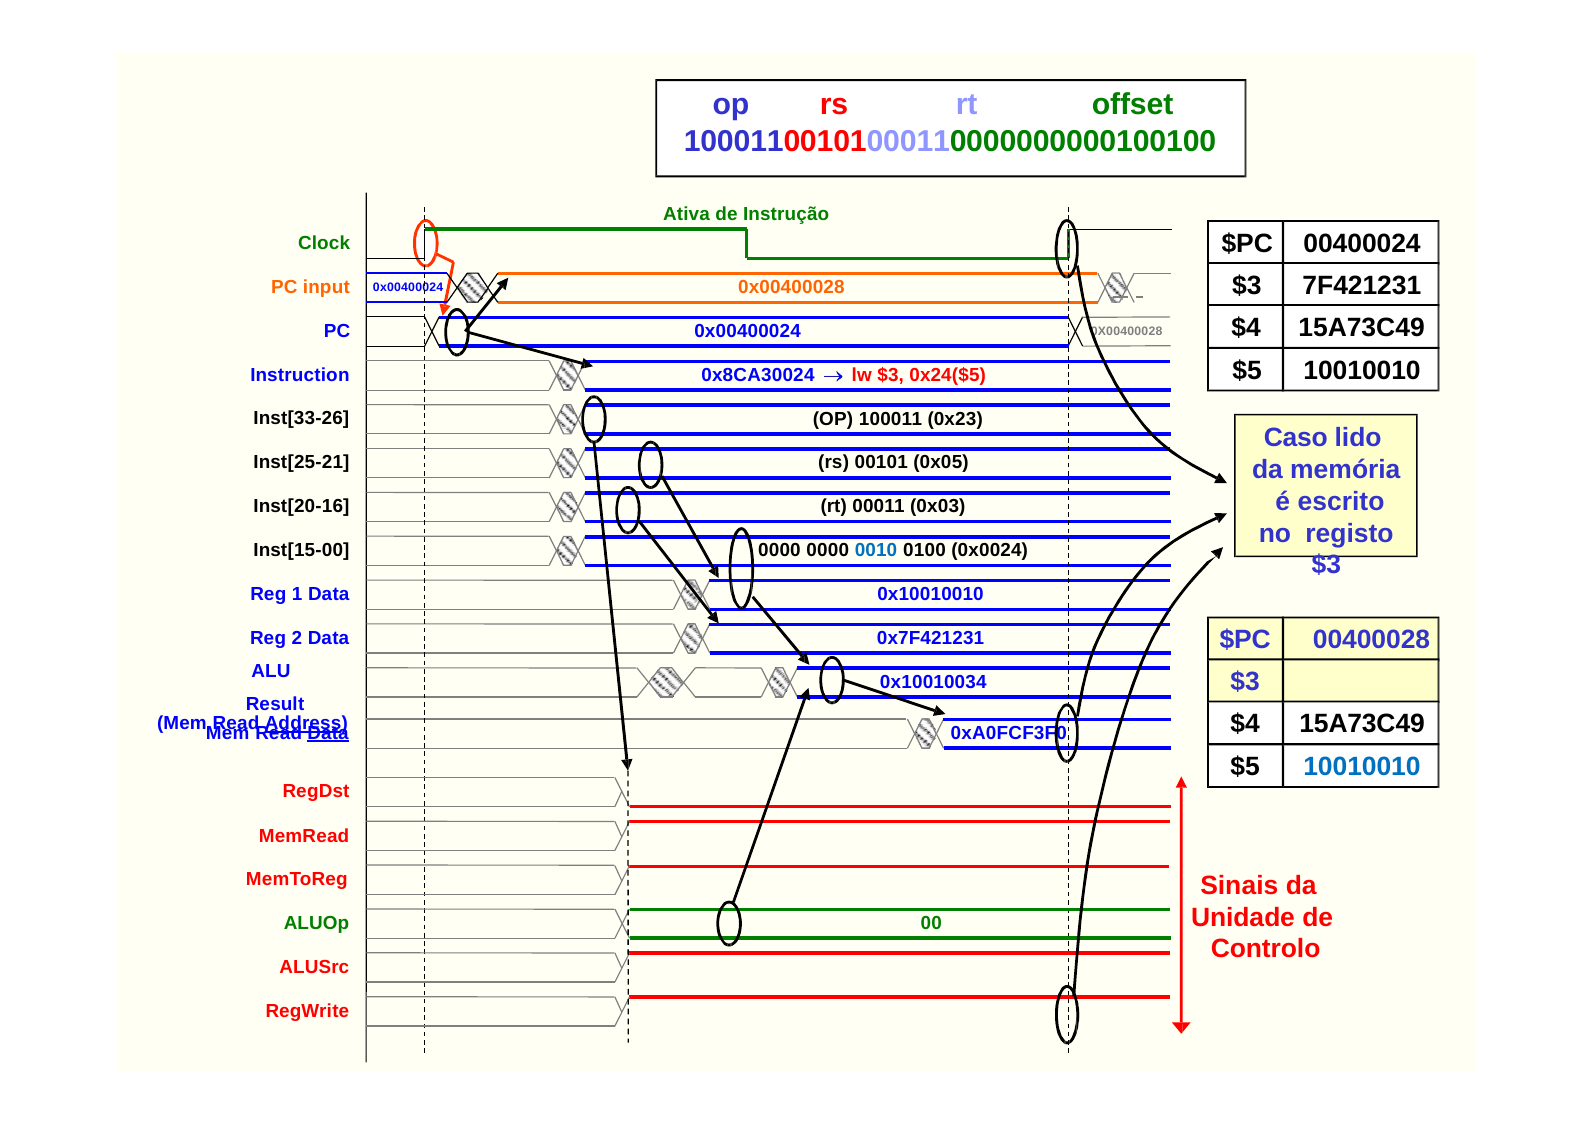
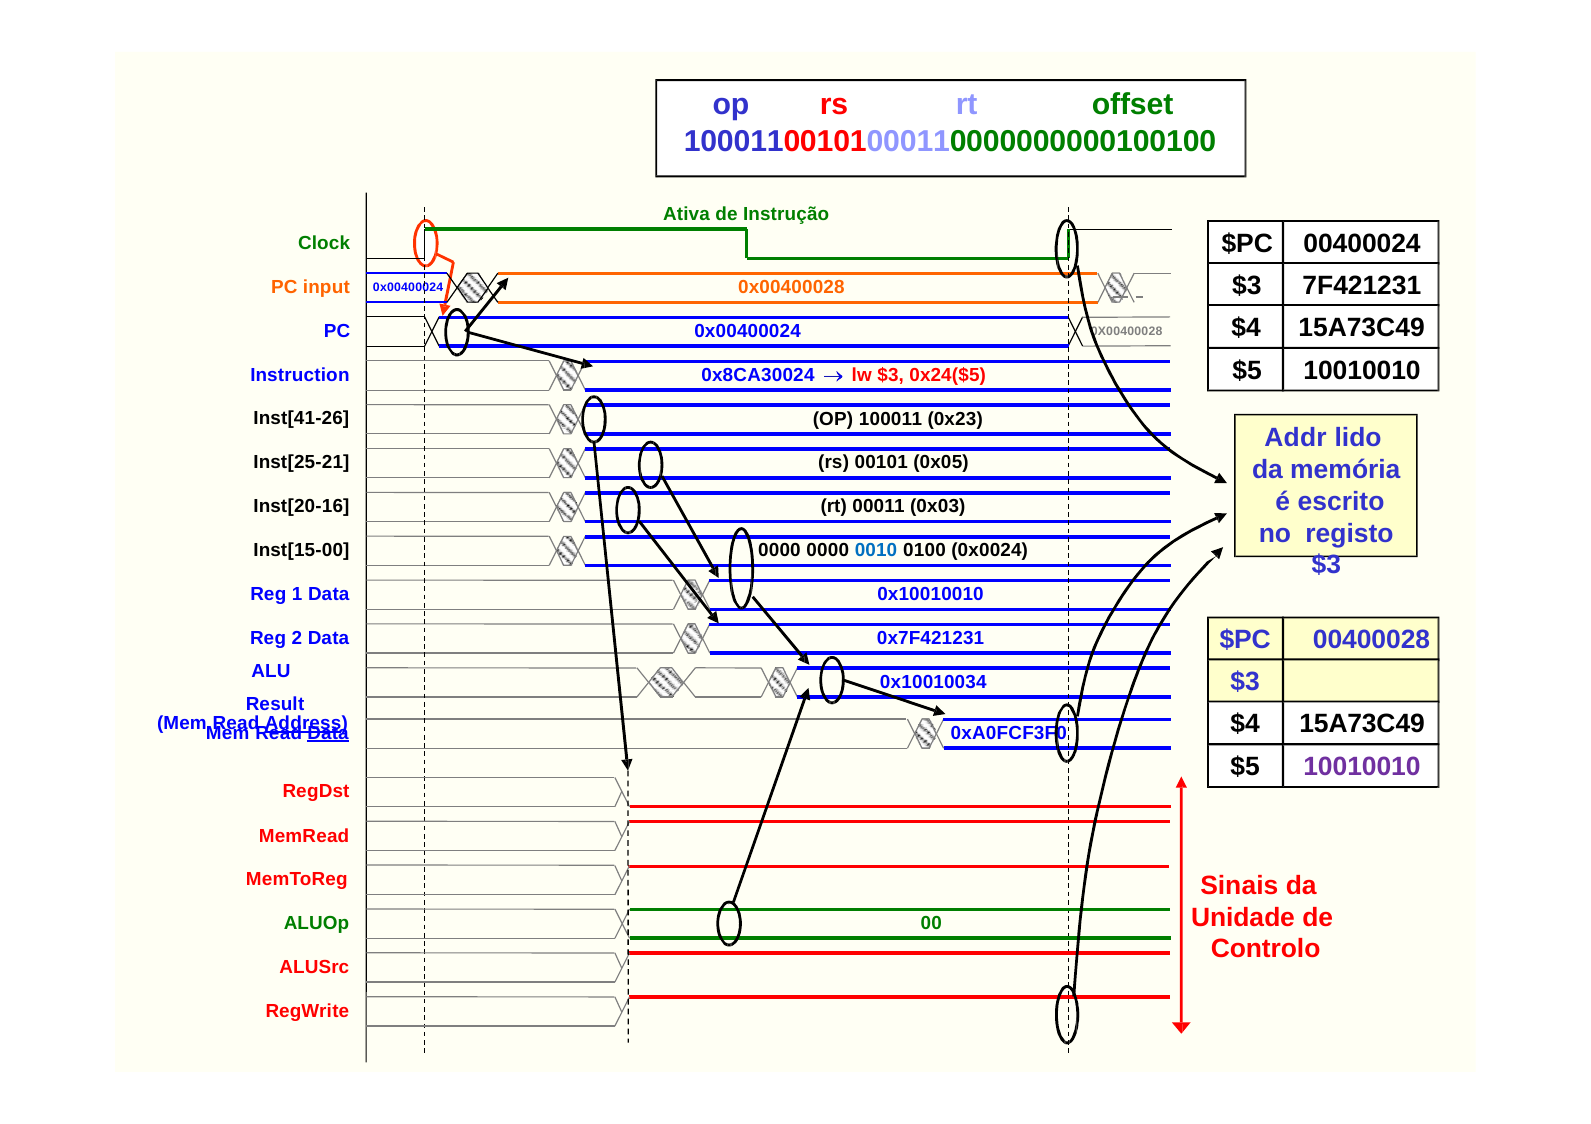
Inst[33-26: Inst[33-26 -> Inst[41-26 (301, 419)
Caso: Caso -> Addr (1296, 438)
10010010 colour: blue -> purple (1362, 767)
